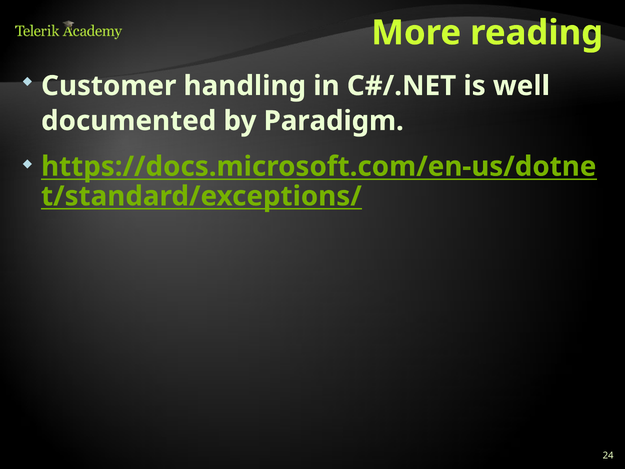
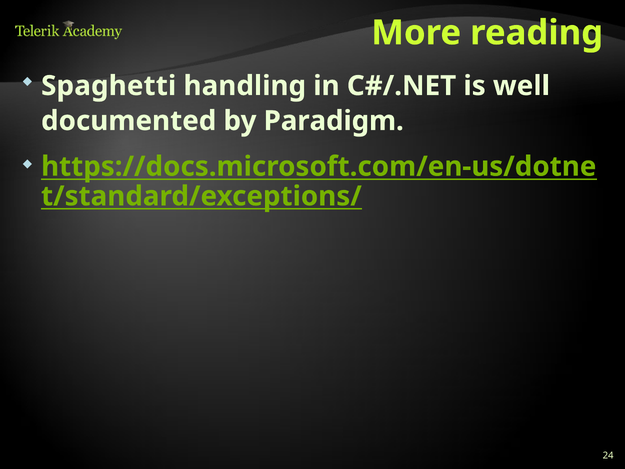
Customer: Customer -> Spaghetti (109, 86)
